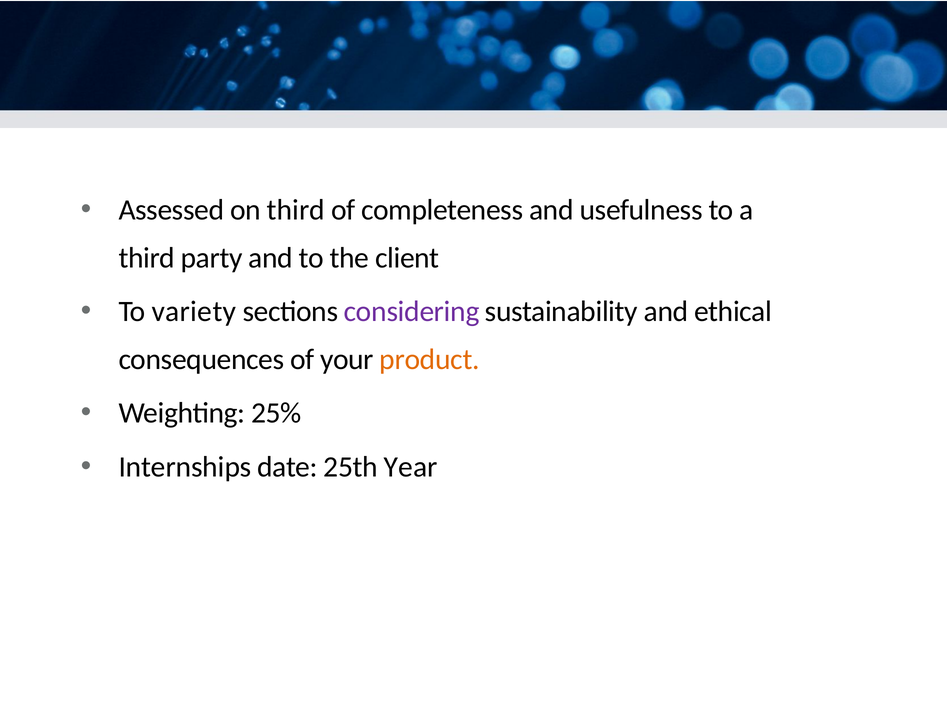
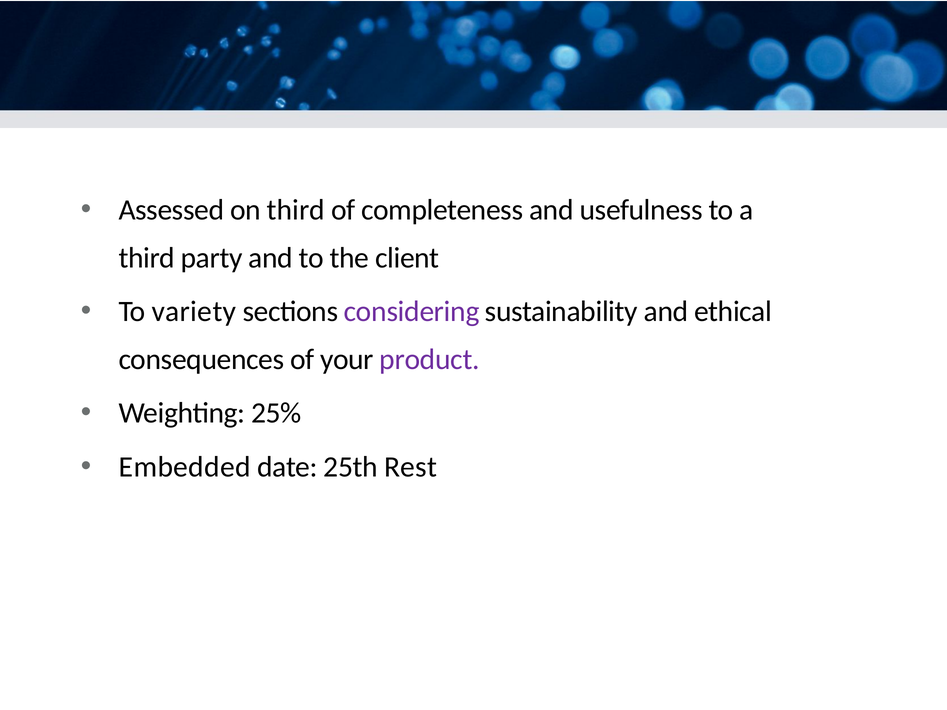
product colour: orange -> purple (430, 360)
Internships: Internships -> Embedded (185, 467)
Year: Year -> Rest (411, 467)
